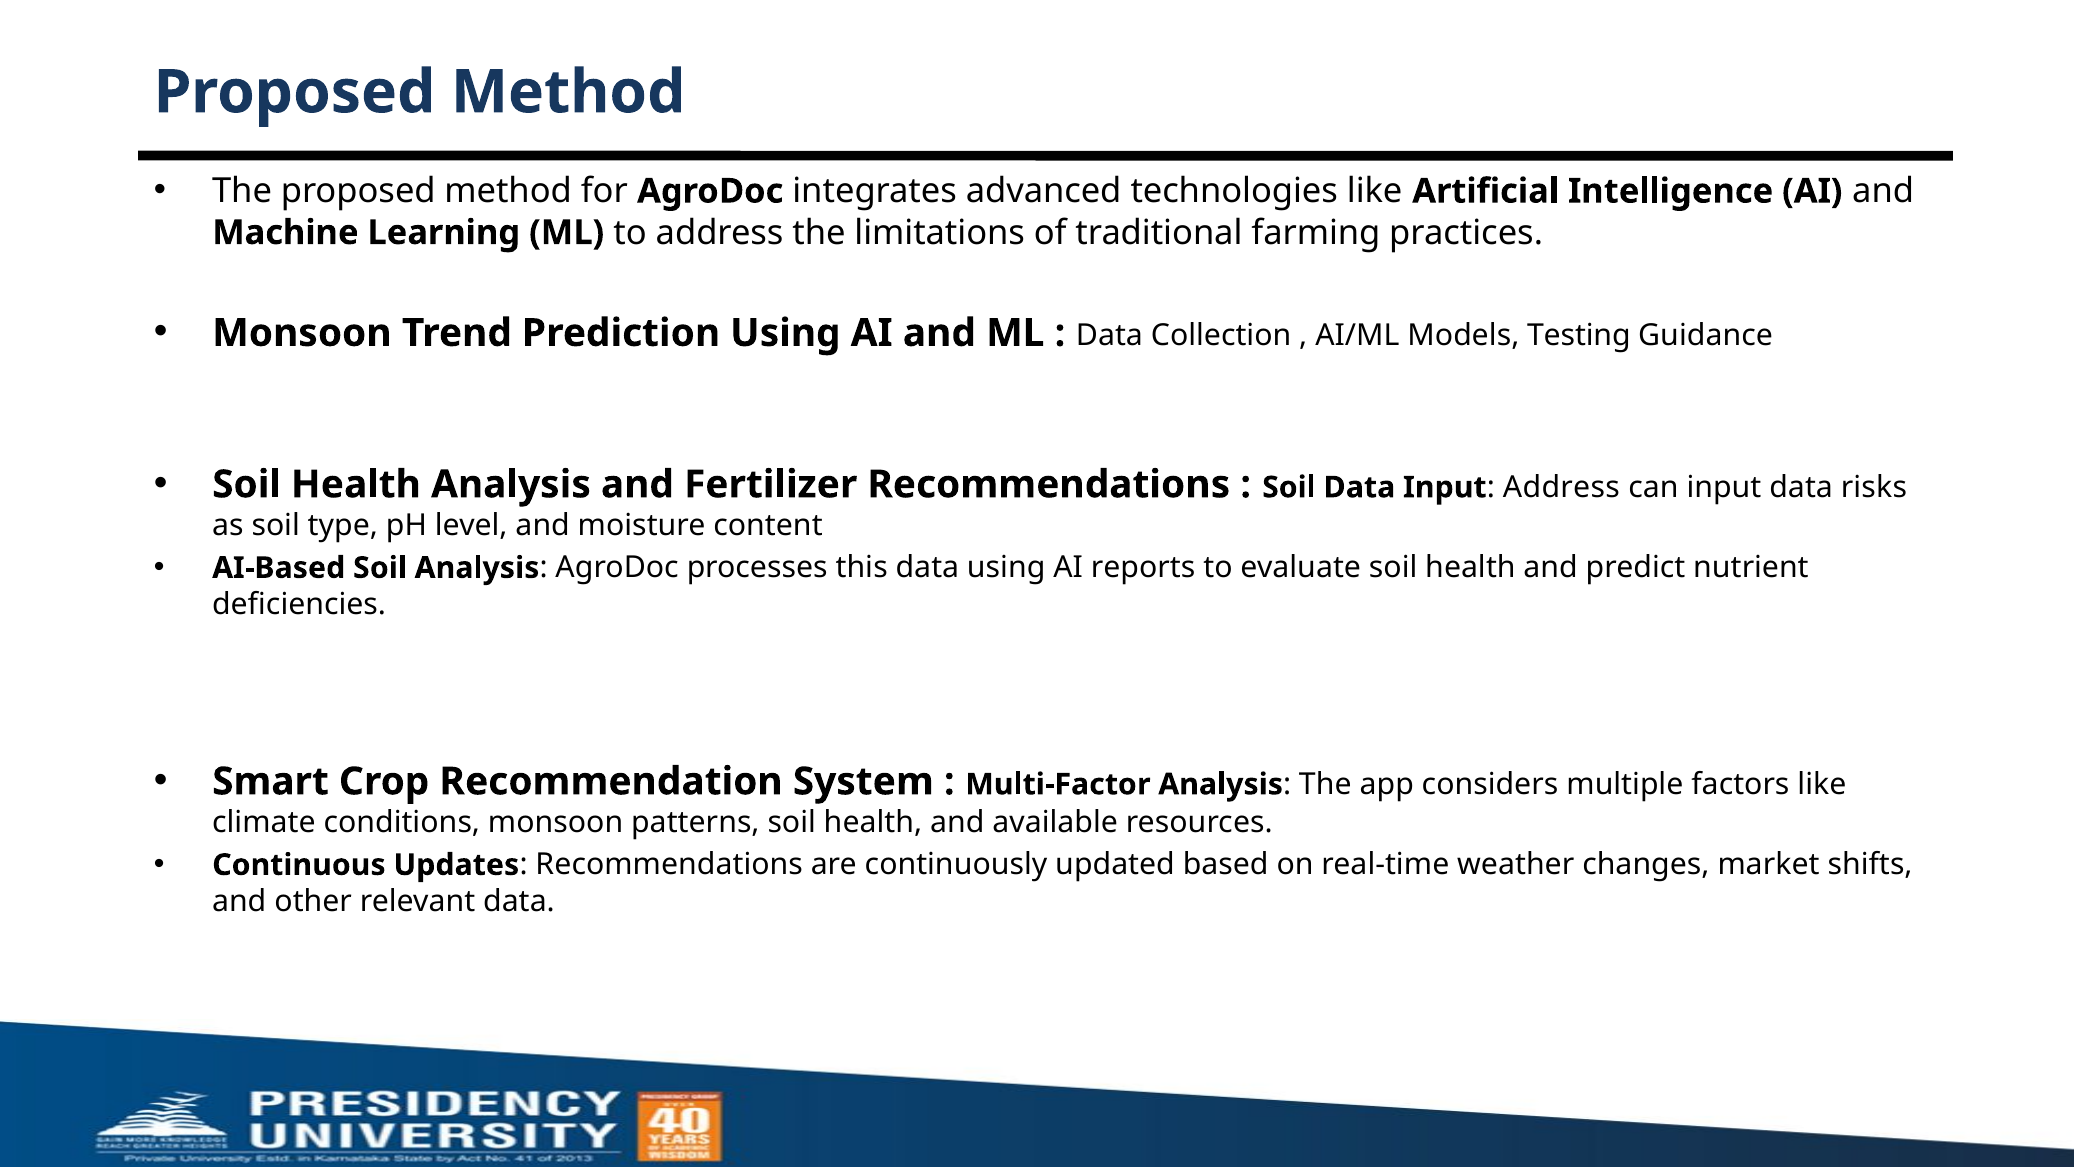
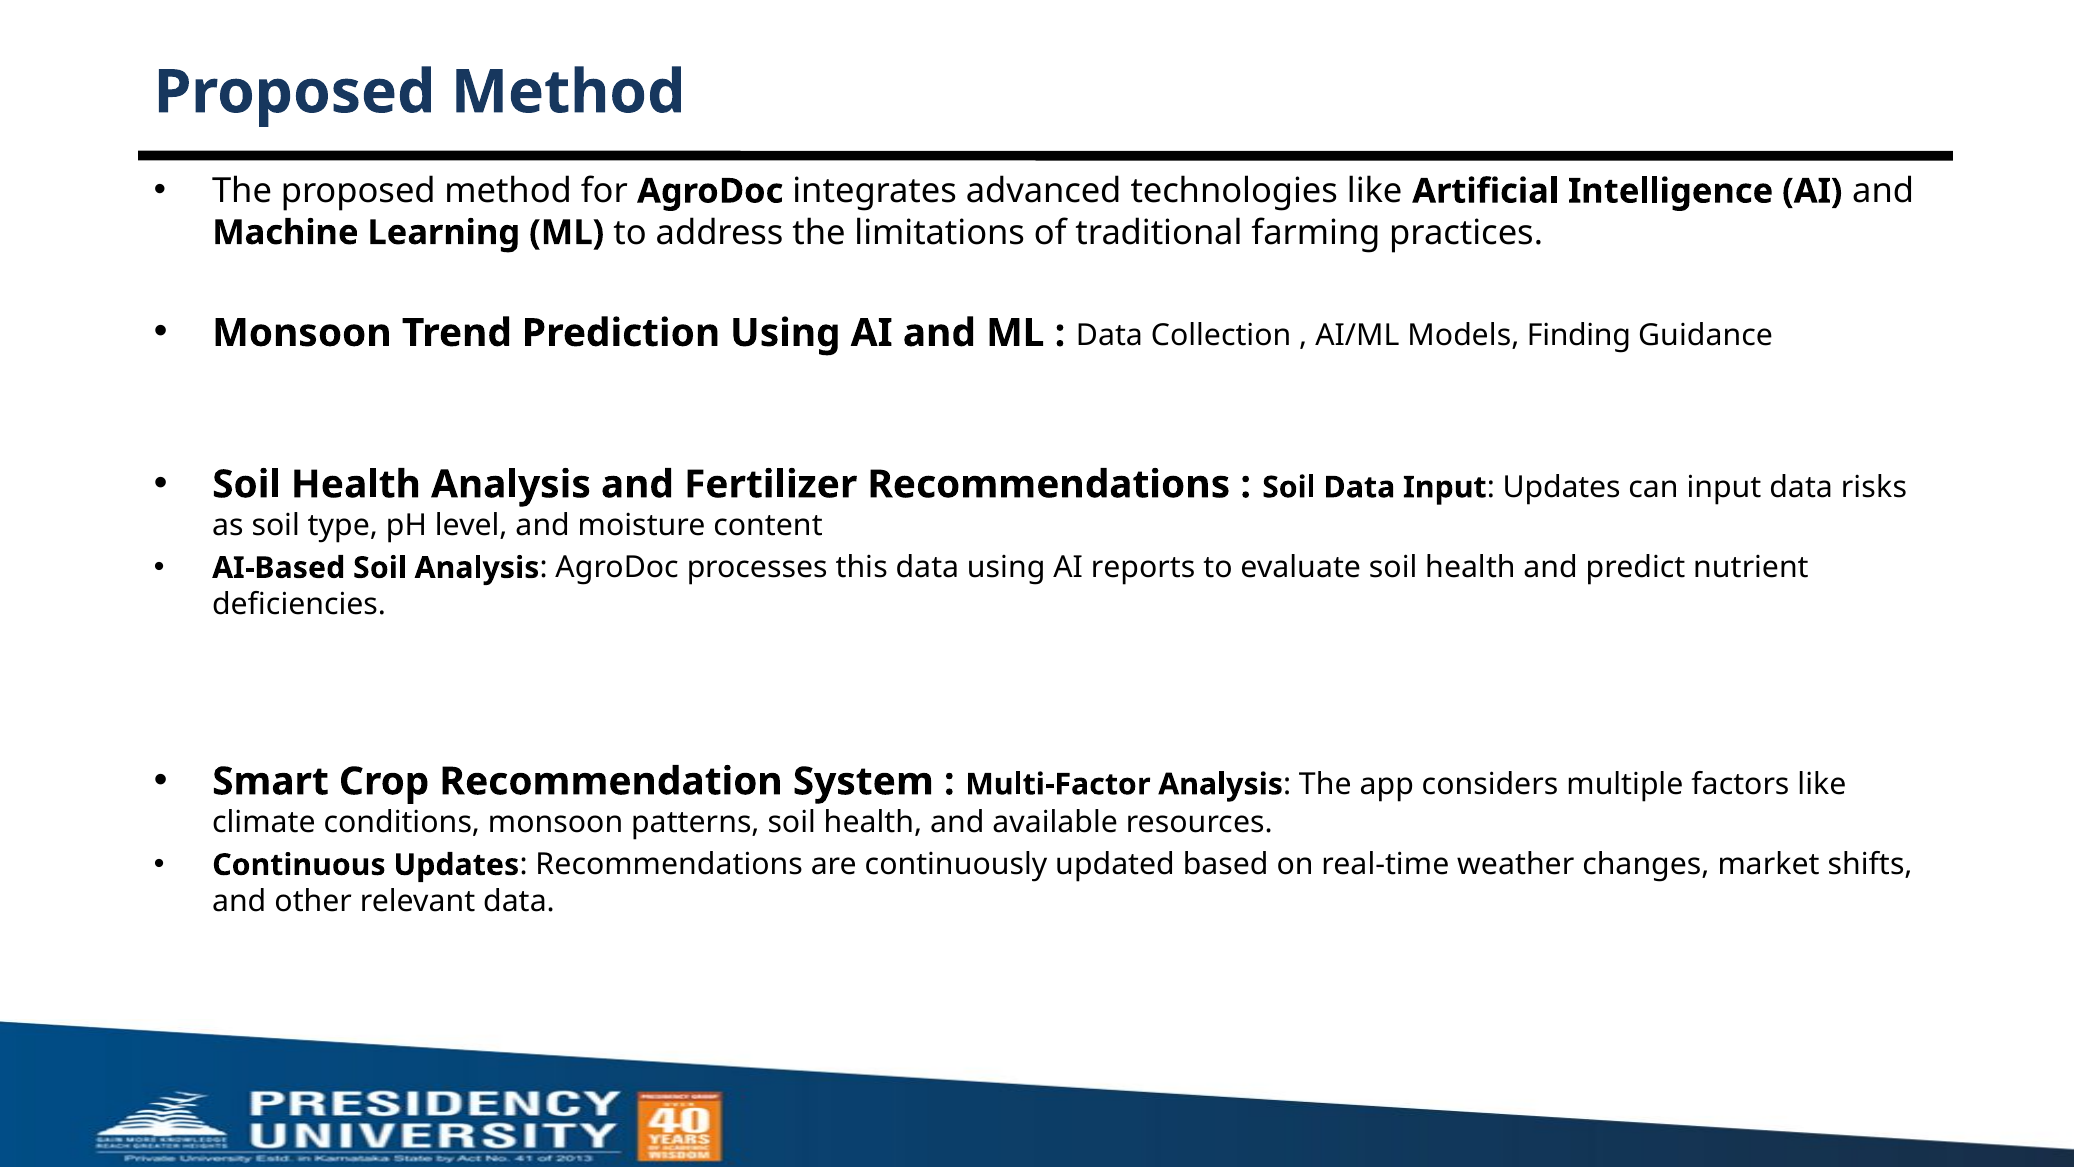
Testing: Testing -> Finding (1579, 336)
Input Address: Address -> Updates (1562, 487)
